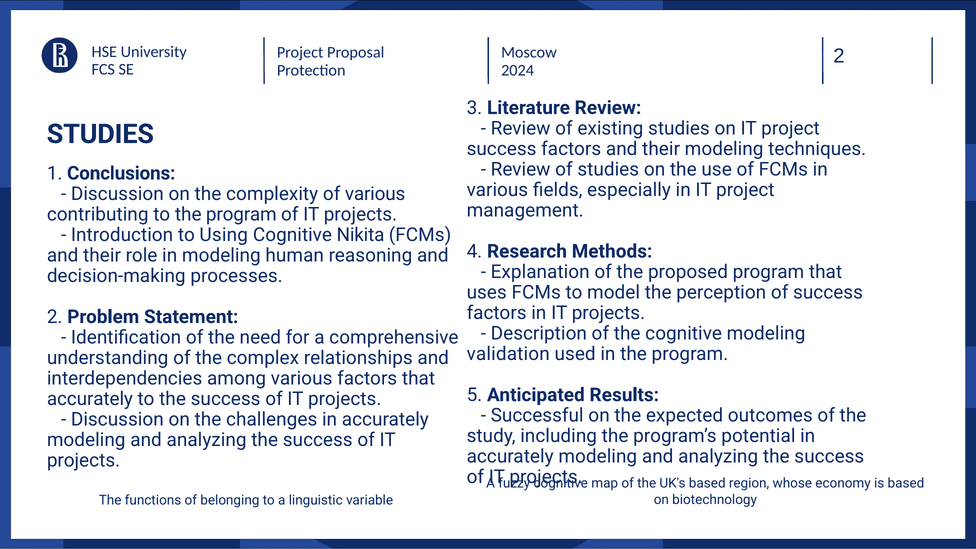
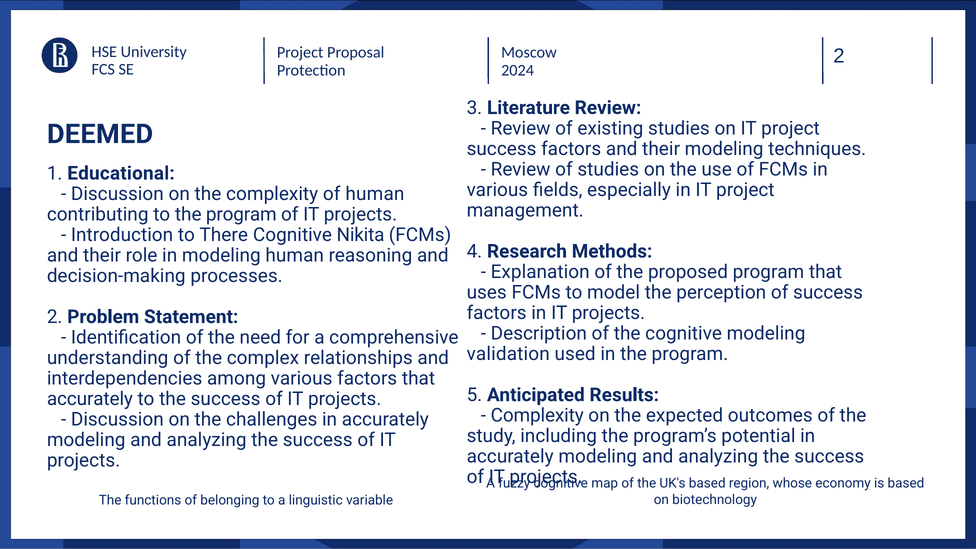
STUDIES: STUDIES -> DEEMED (100, 134)
Conclusions: Conclusions -> Educational (121, 173)
of various: various -> human (375, 194)
Using: Using -> There (224, 235)
Successful: Successful -> Complexity (537, 415)
